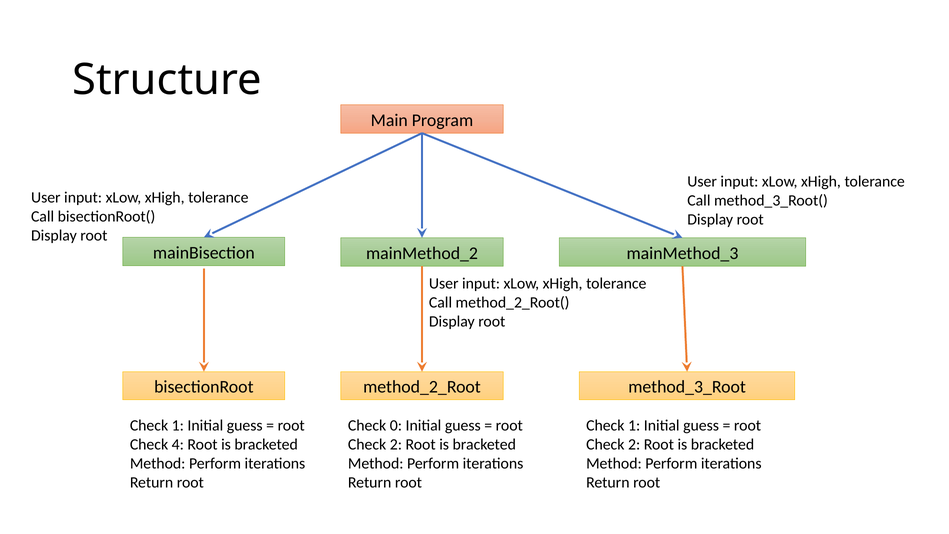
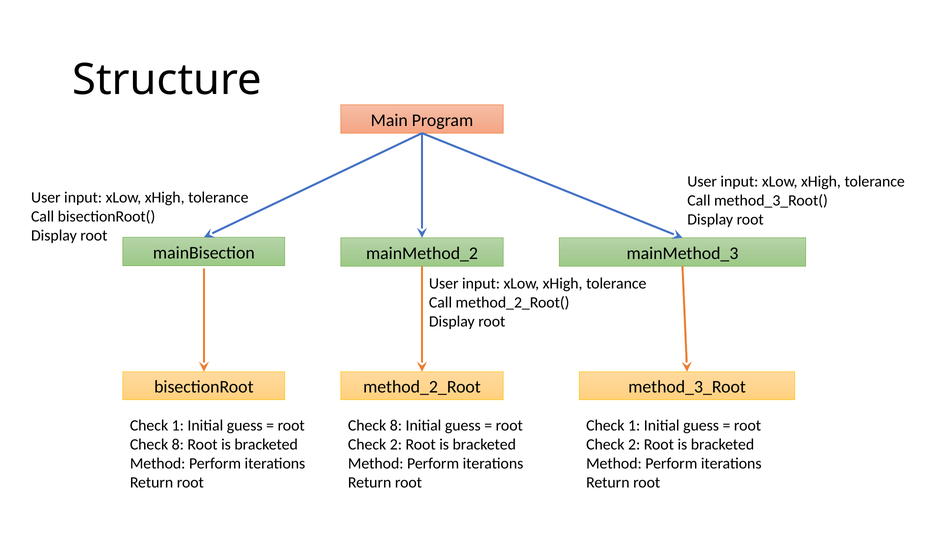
0: 0 -> 8 (396, 426)
4: 4 -> 8 (178, 445)
